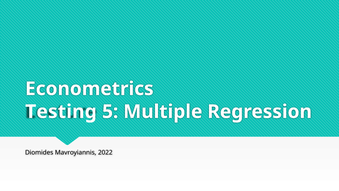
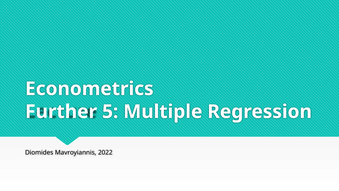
Testing: Testing -> Further (61, 112)
